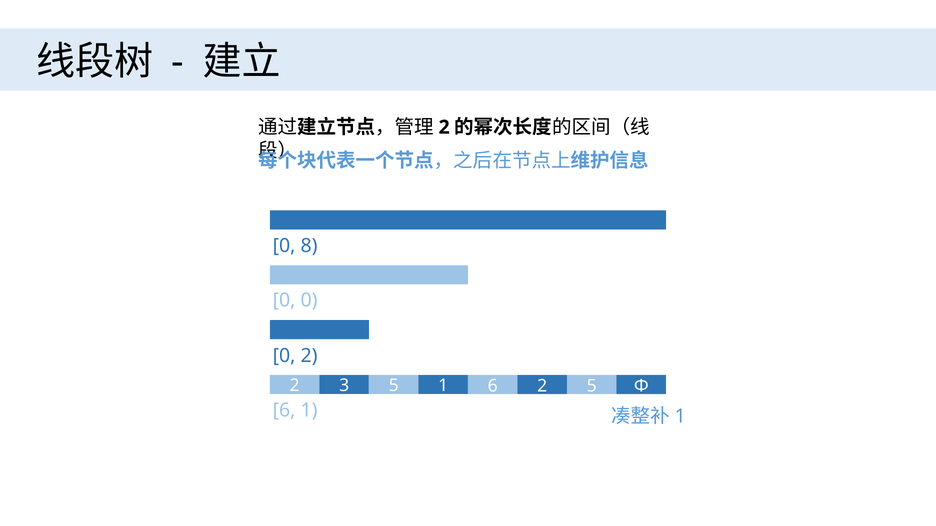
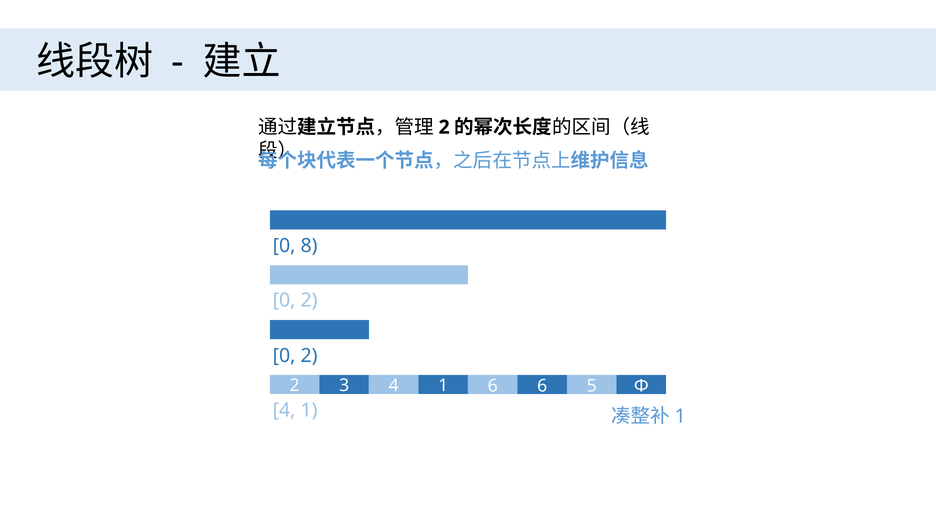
0: 0 -> 2 (309, 301)
3 5: 5 -> 4 (394, 386)
6 2: 2 -> 6 (542, 386)
6: 6 -> 4 (284, 411)
